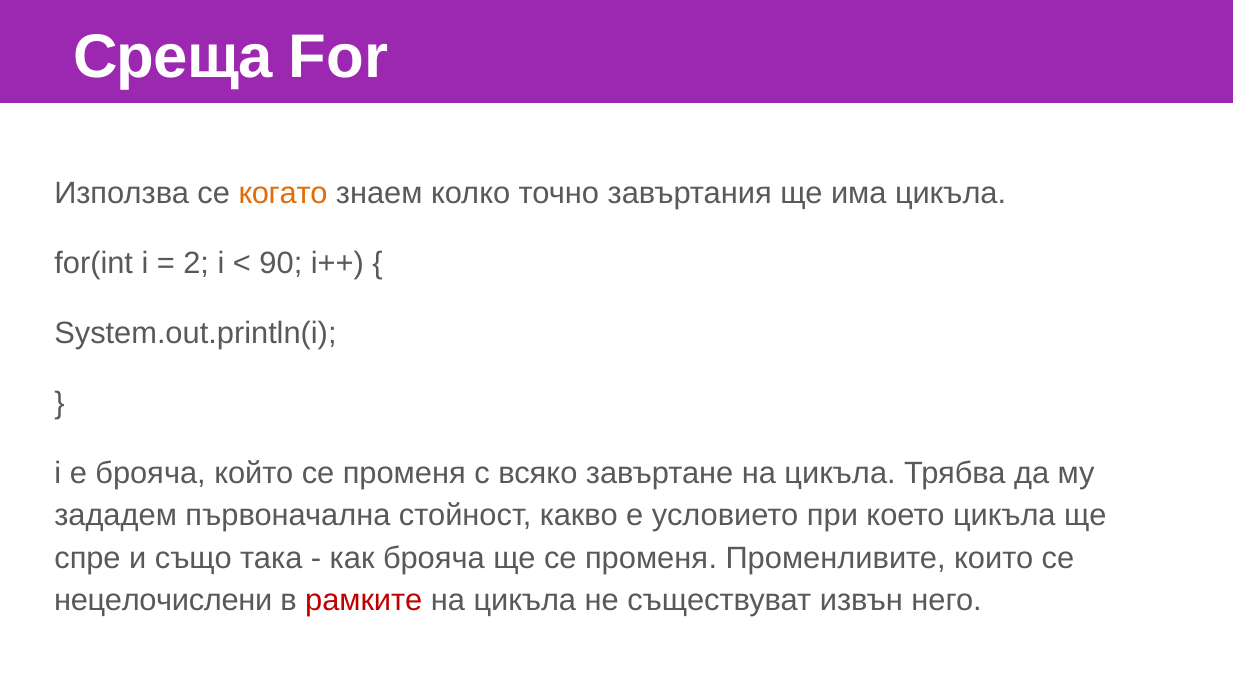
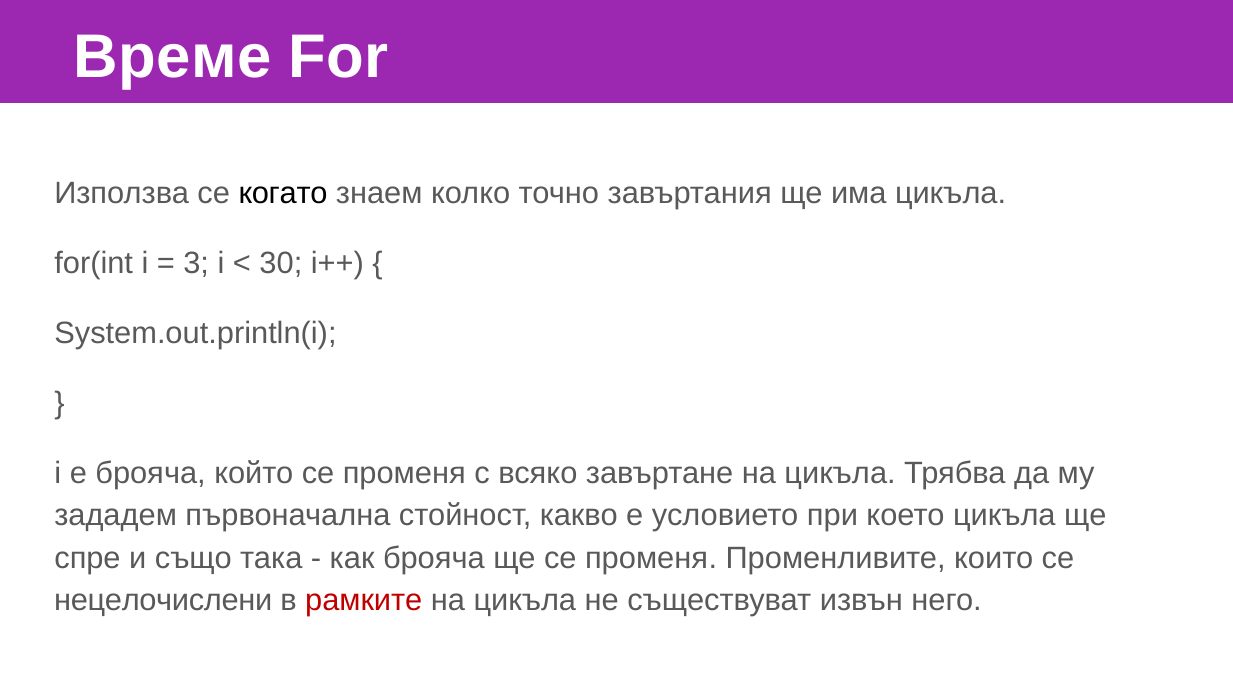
Среща: Среща -> Време (173, 58)
когато colour: orange -> black (283, 194)
2: 2 -> 3 (196, 264)
90: 90 -> 30 (281, 264)
